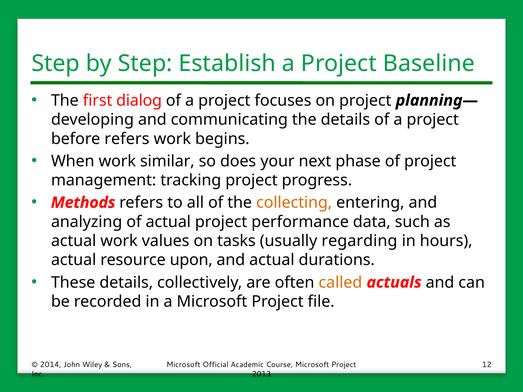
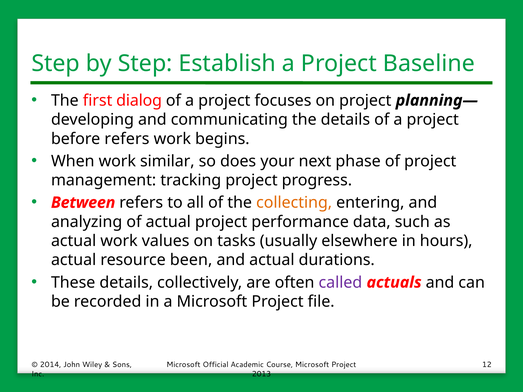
Methods: Methods -> Between (83, 203)
regarding: regarding -> elsewhere (360, 241)
upon: upon -> been (191, 260)
called colour: orange -> purple (340, 283)
